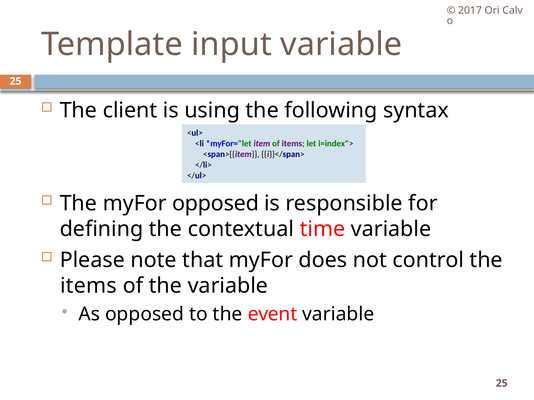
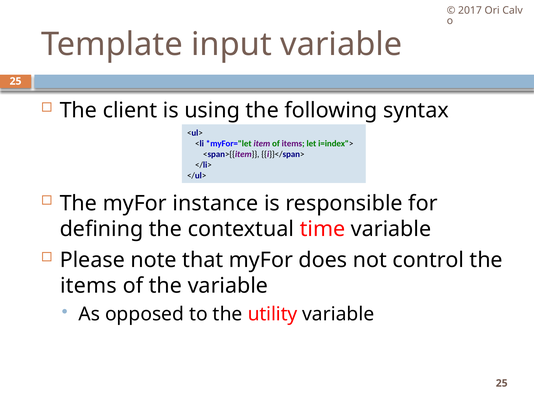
myFor opposed: opposed -> instance (215, 204)
event: event -> utility (272, 315)
